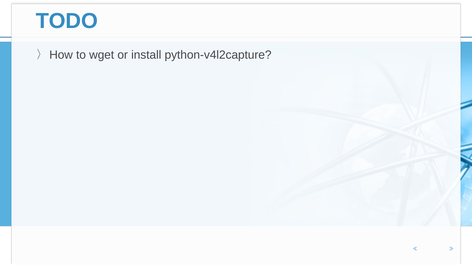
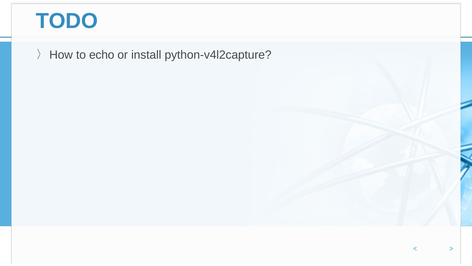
wget: wget -> echo (102, 55)
